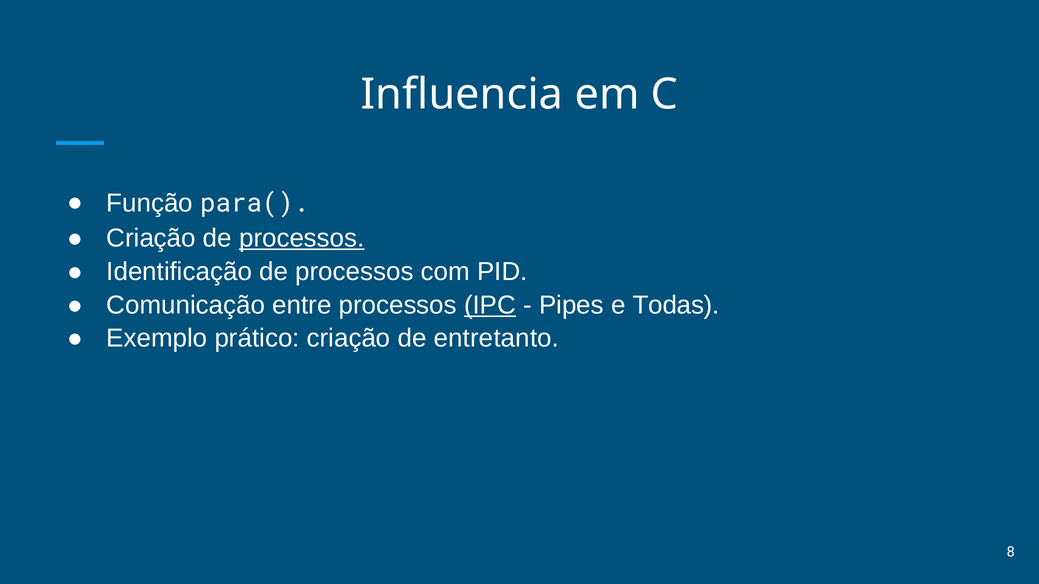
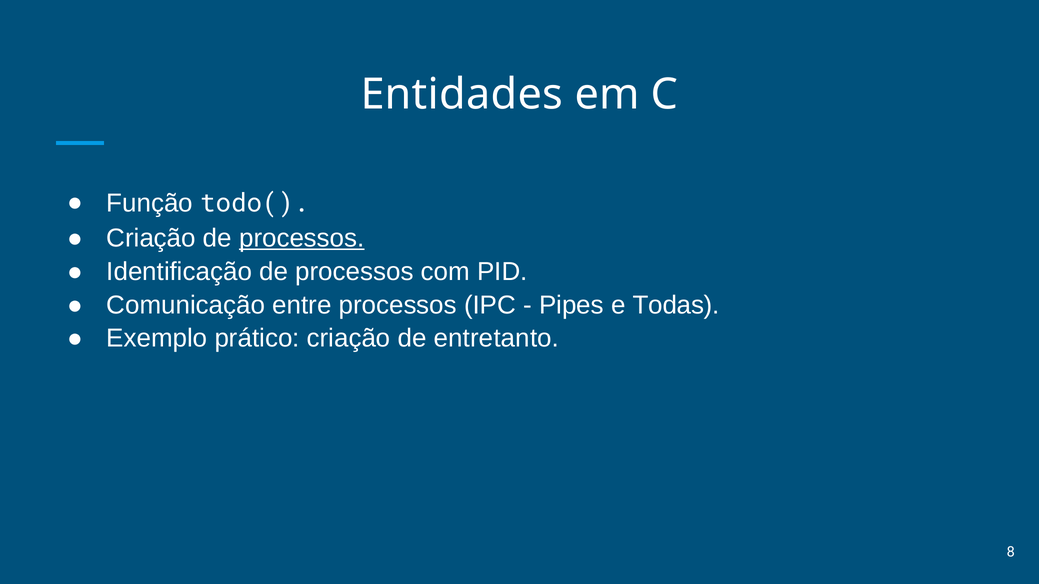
Influencia: Influencia -> Entidades (462, 94)
para(: para( -> todo( (255, 203)
IPC underline: present -> none (490, 305)
